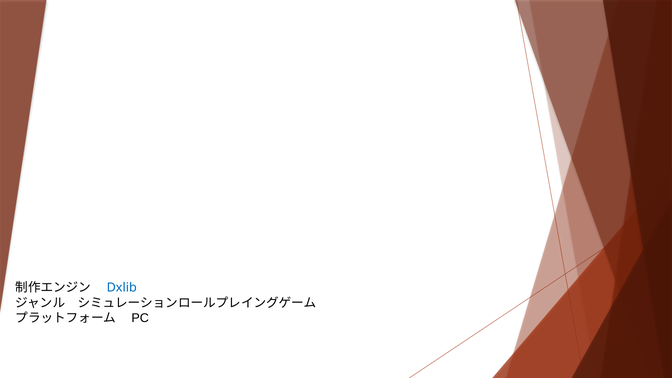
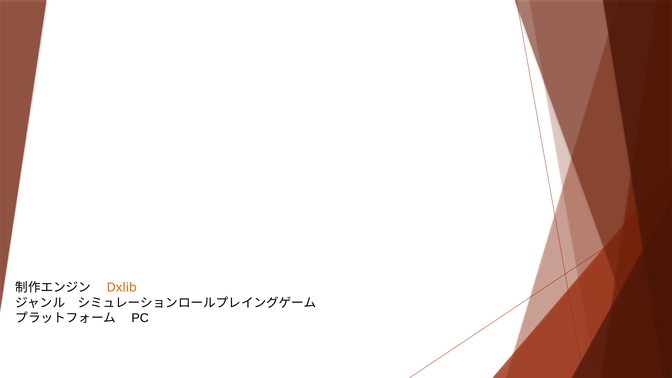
Dxlib colour: blue -> orange (122, 288)
